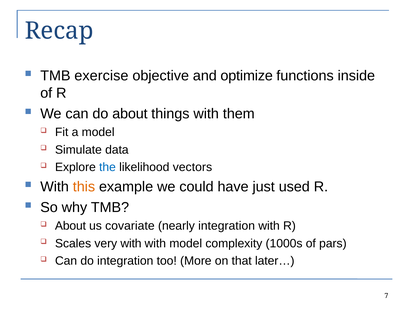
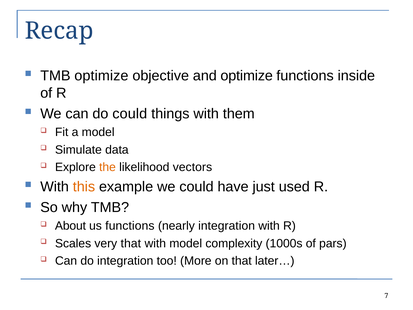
TMB exercise: exercise -> optimize (101, 76)
do about: about -> could (130, 114)
the colour: blue -> orange (107, 167)
us covariate: covariate -> functions (130, 226)
very with: with -> that (131, 243)
